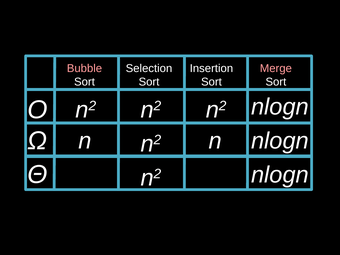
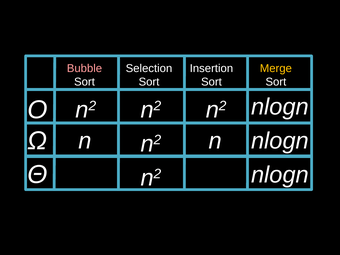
Merge colour: pink -> yellow (276, 68)
